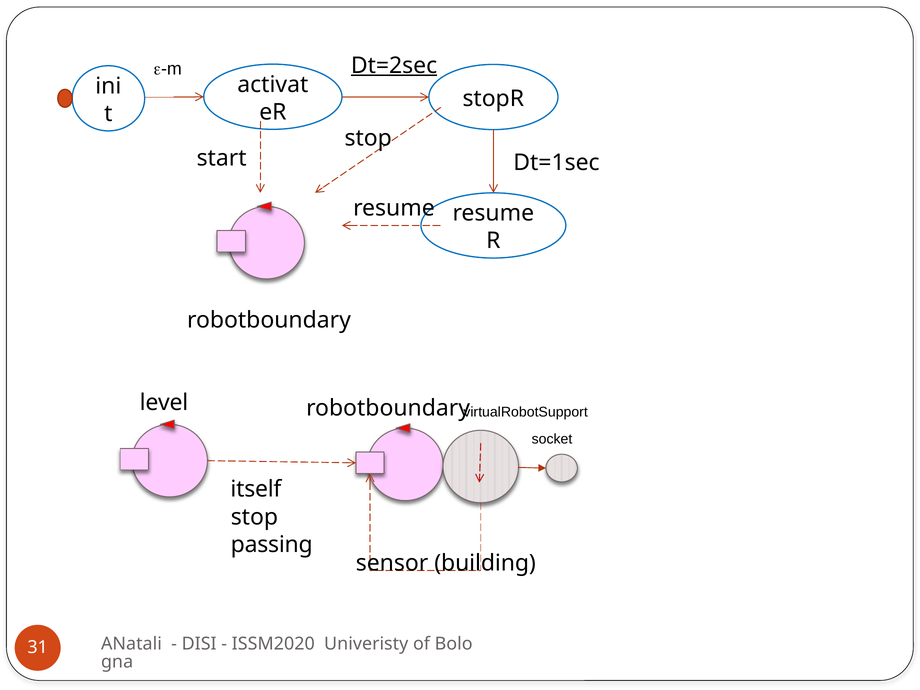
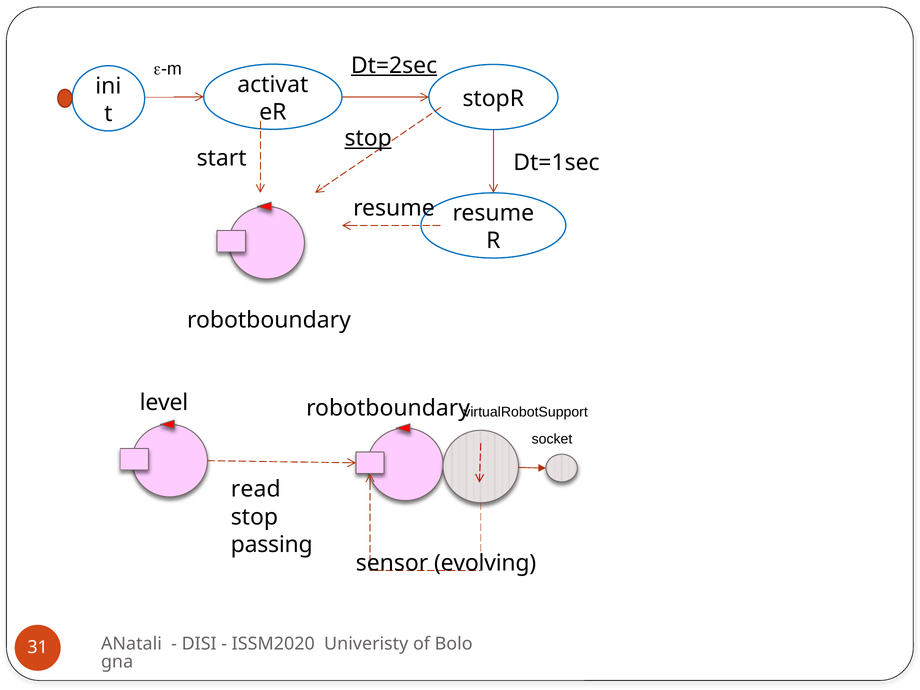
stop underline: none -> present (368, 138)
itself: itself -> read (256, 489)
building: building -> evolving (485, 563)
